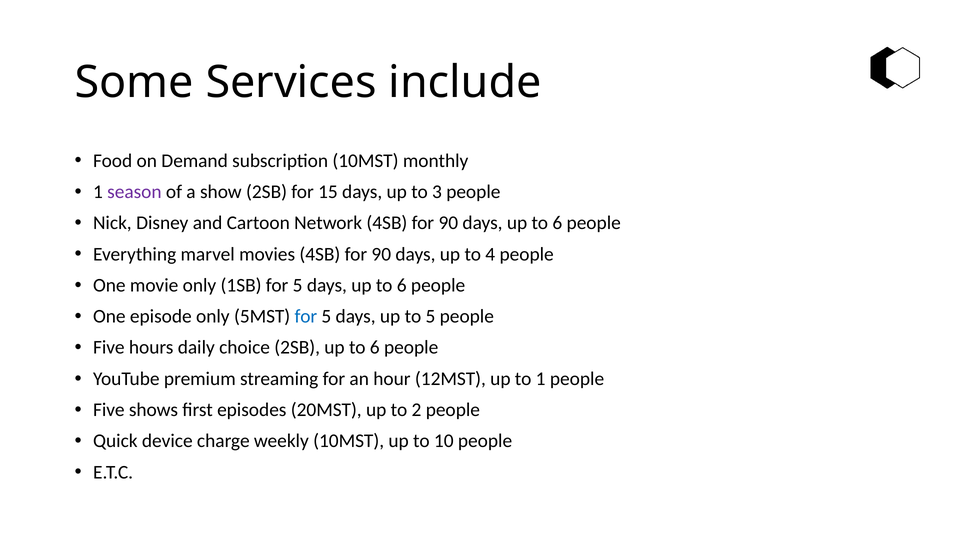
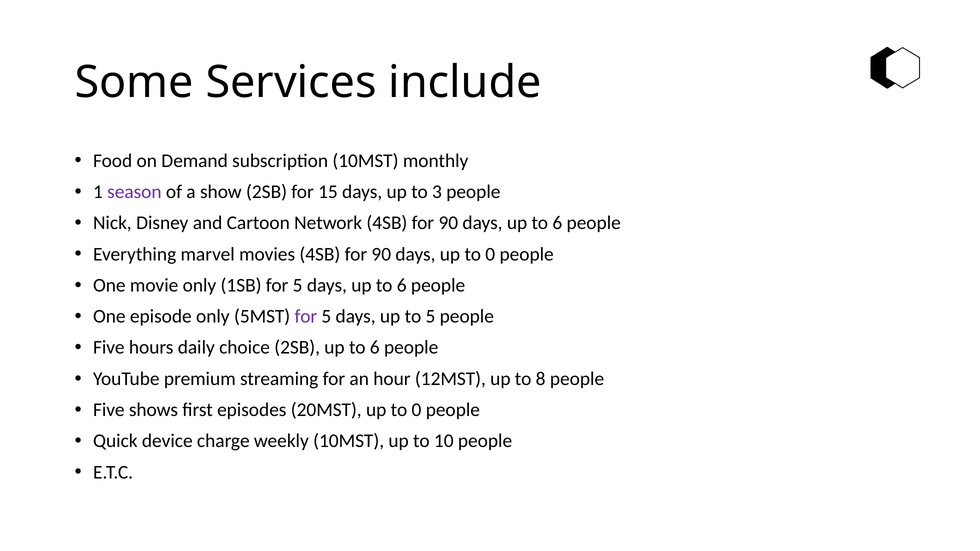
days up to 4: 4 -> 0 (490, 254)
for colour: blue -> purple (306, 317)
to 1: 1 -> 8 (541, 379)
20MST up to 2: 2 -> 0 (416, 410)
